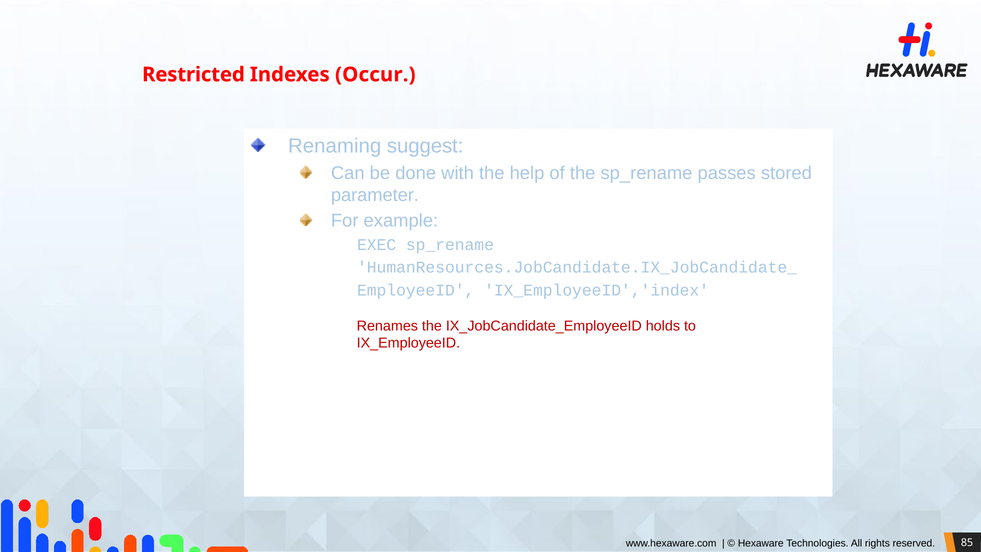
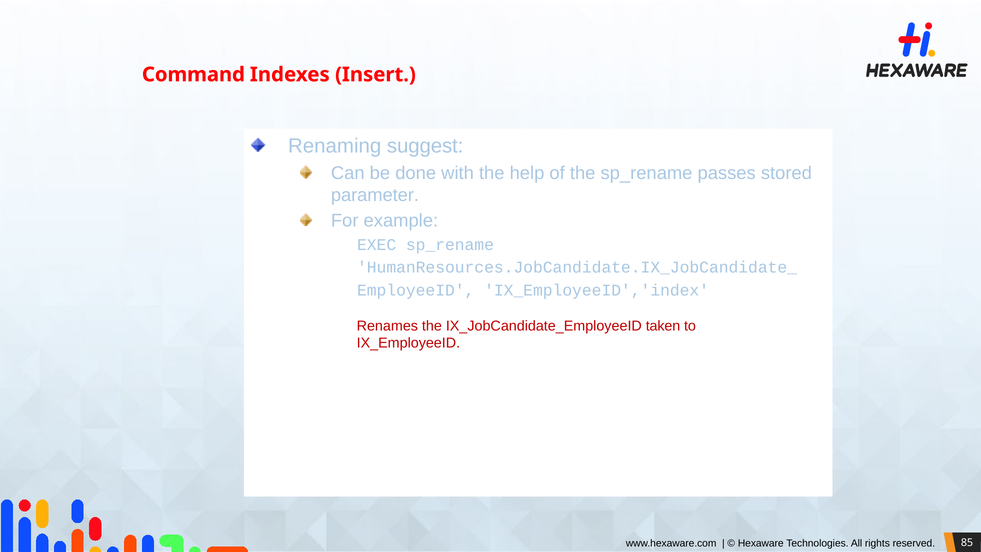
Restricted: Restricted -> Command (193, 75)
Occur: Occur -> Insert (375, 75)
holds: holds -> taken (663, 326)
